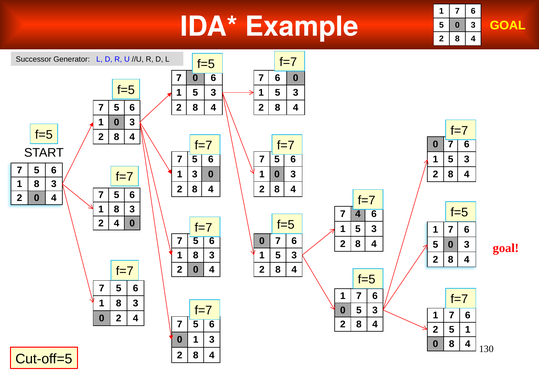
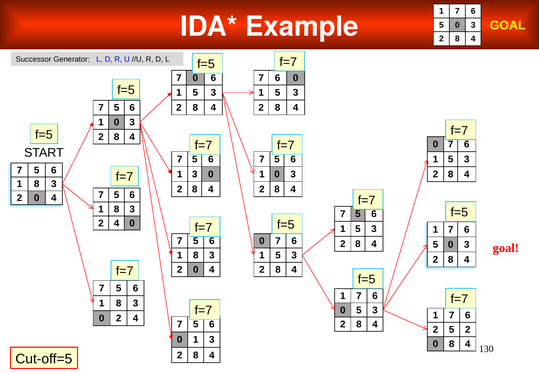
4: 4 -> 5 (358, 214)
5 1: 1 -> 2 (468, 330)
